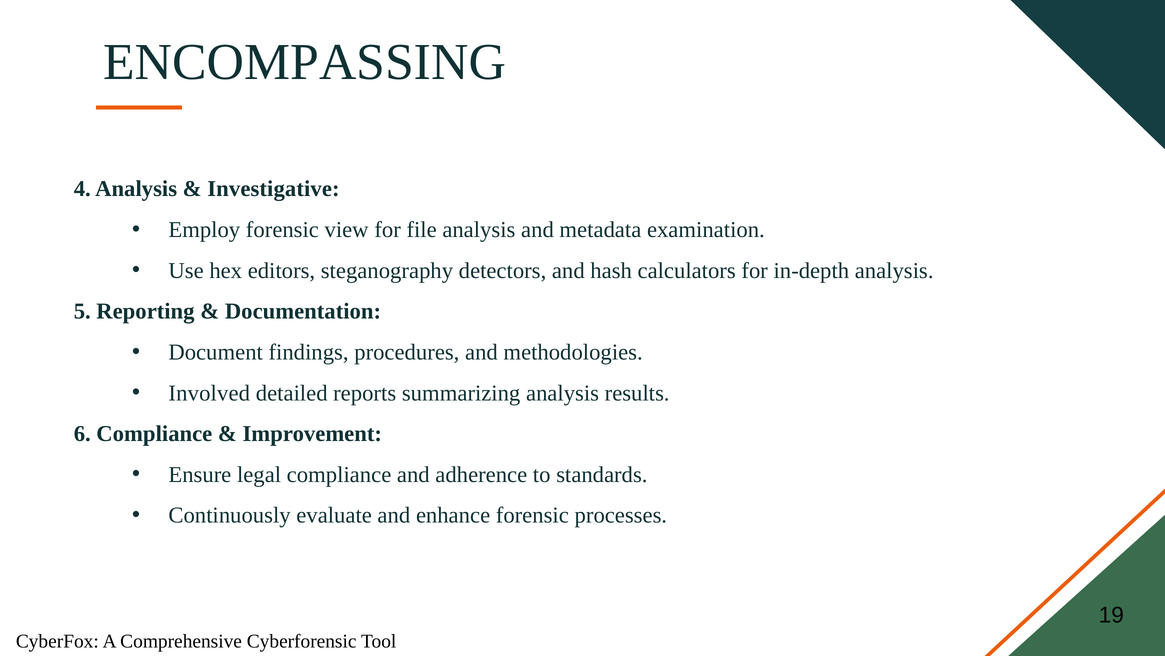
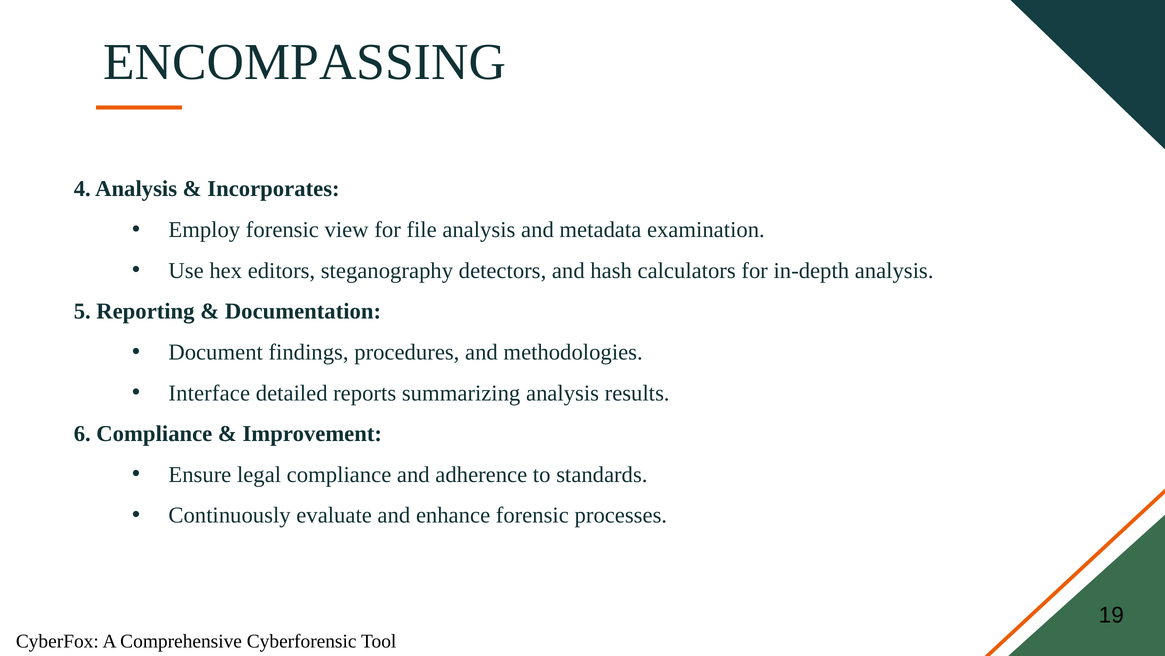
Investigative: Investigative -> Incorporates (273, 189)
Involved: Involved -> Interface (209, 393)
